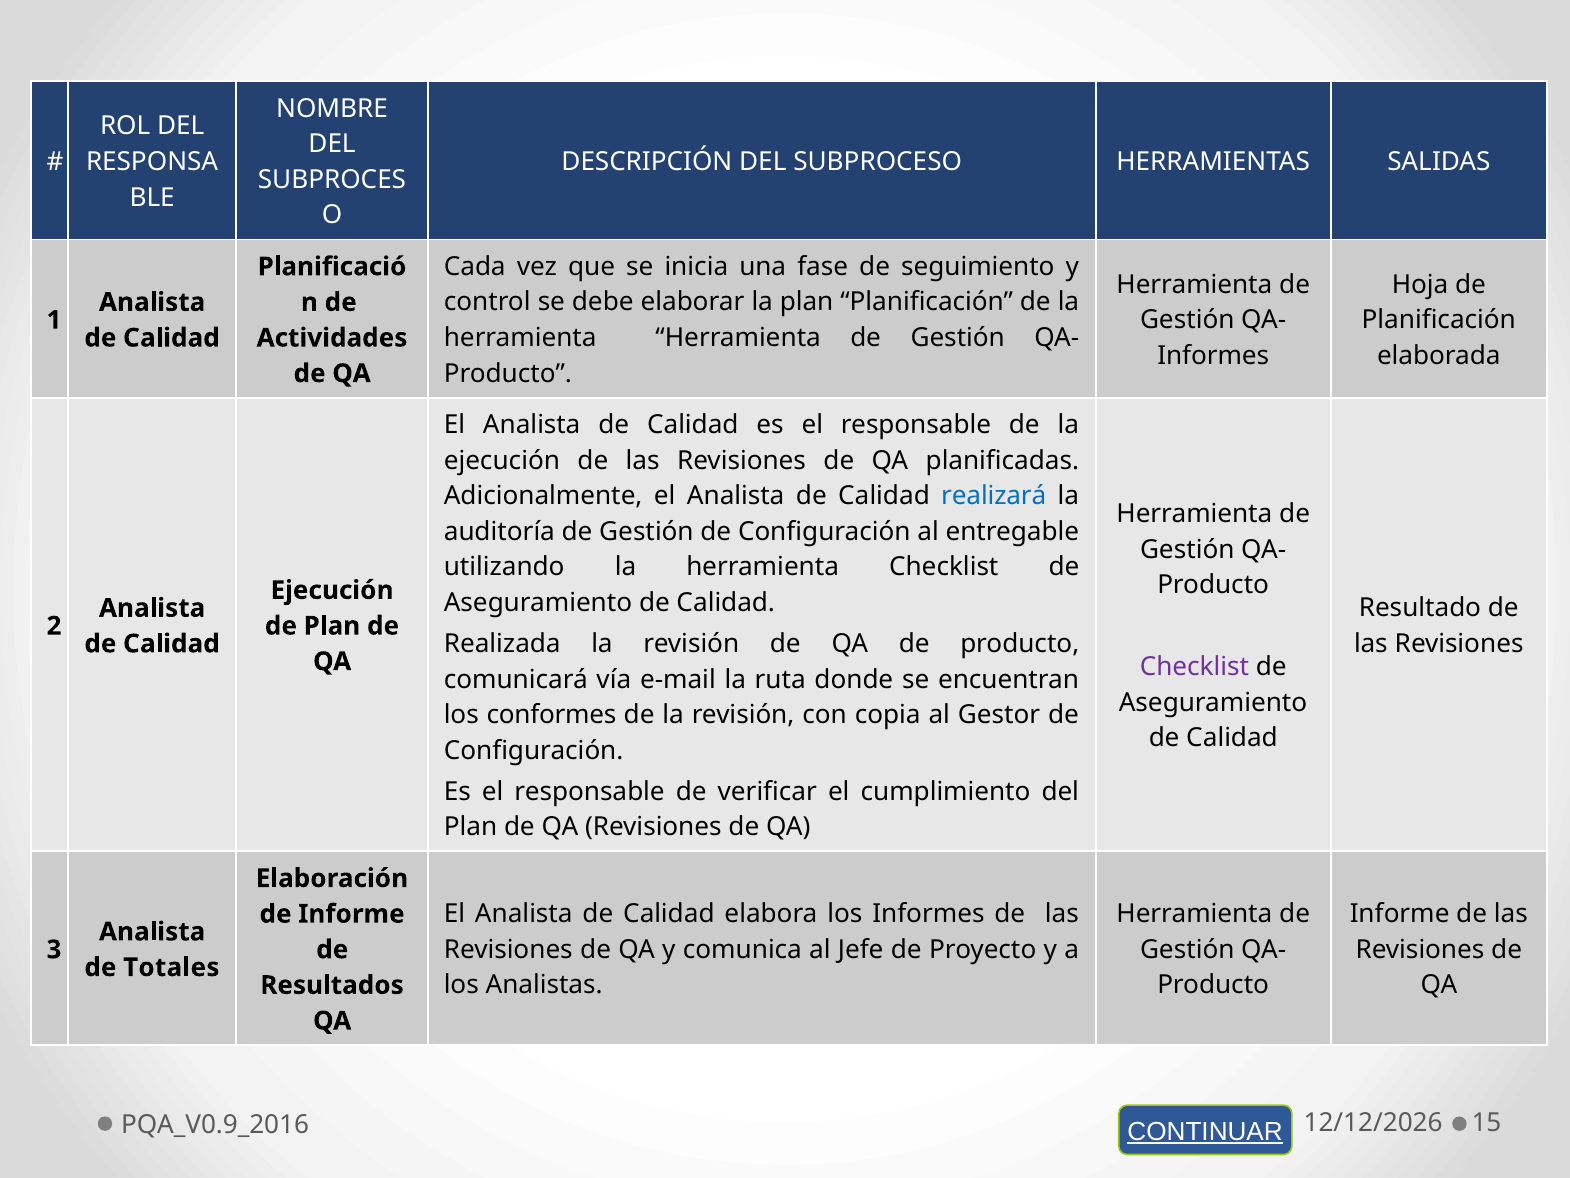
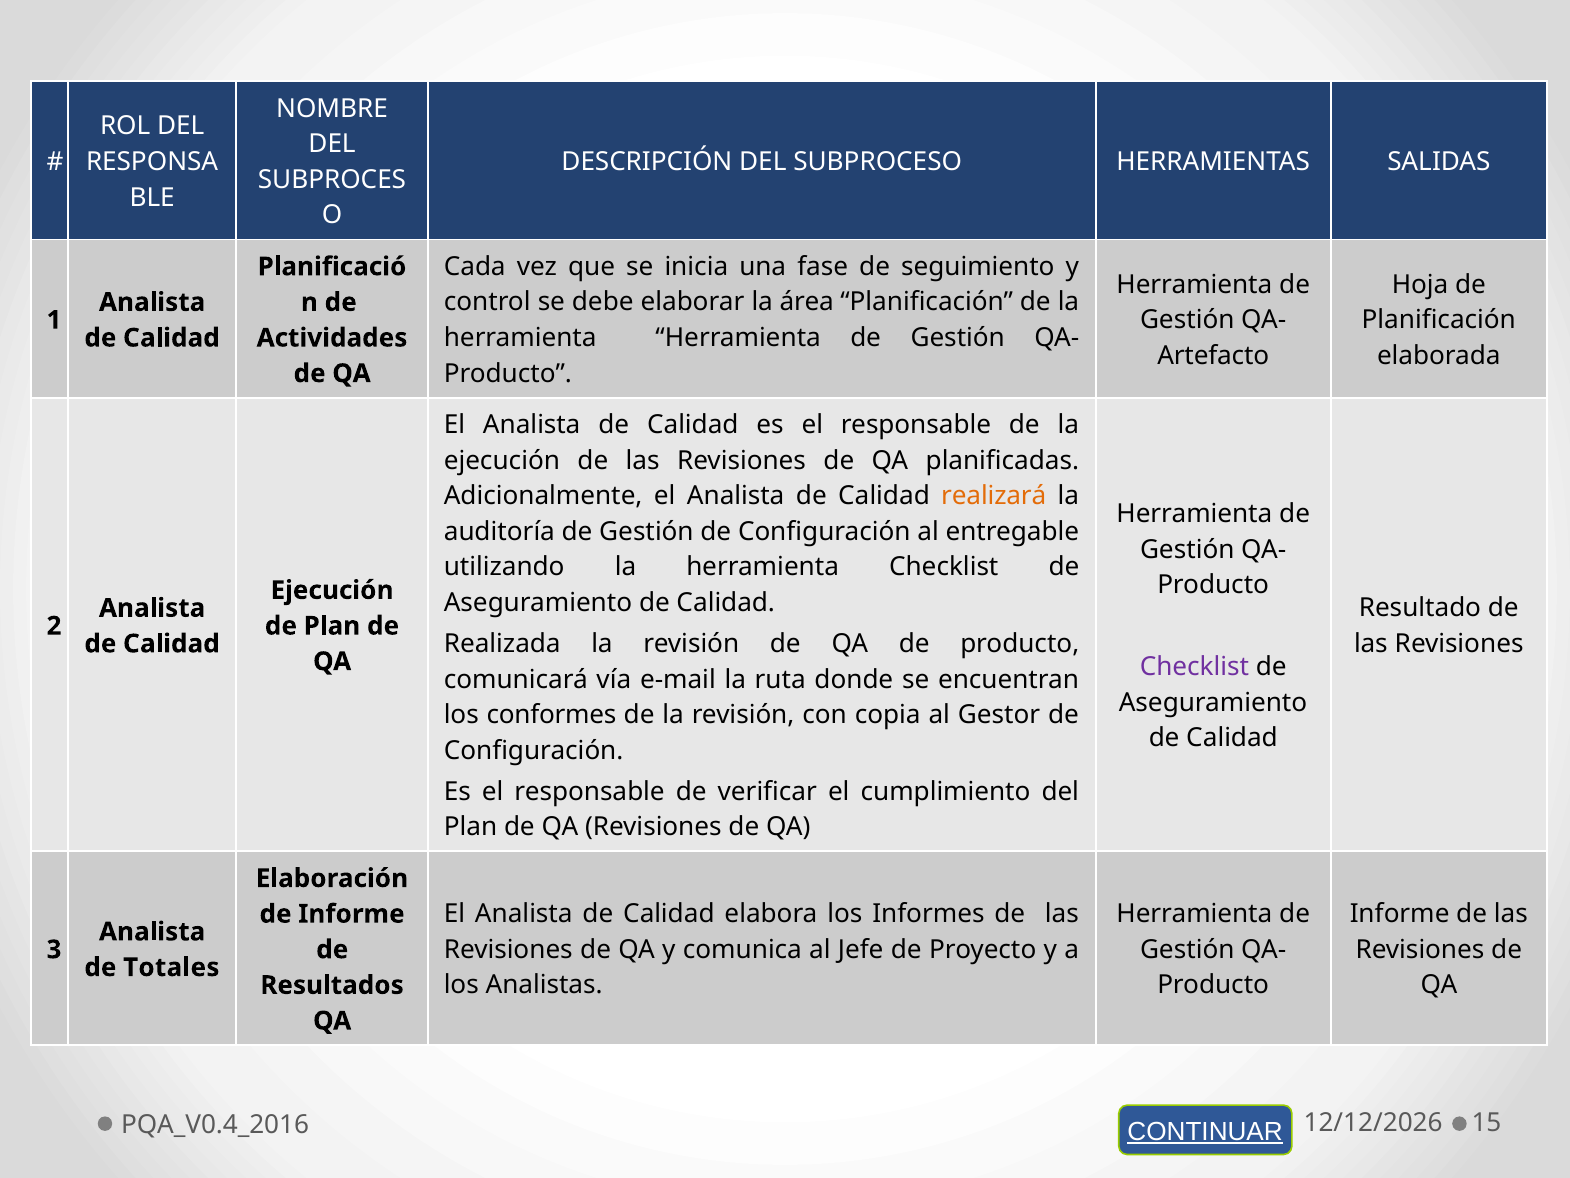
la plan: plan -> área (807, 302)
Informes: Informes -> Artefacto (1213, 356)
realizará colour: blue -> orange (994, 496)
PQA_V0.9_2016: PQA_V0.9_2016 -> PQA_V0.4_2016 (215, 1124)
